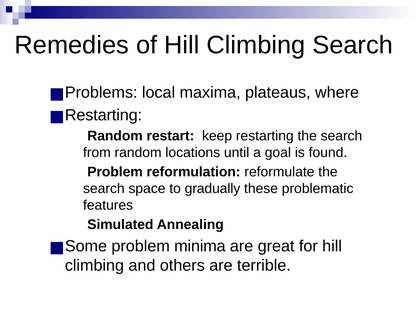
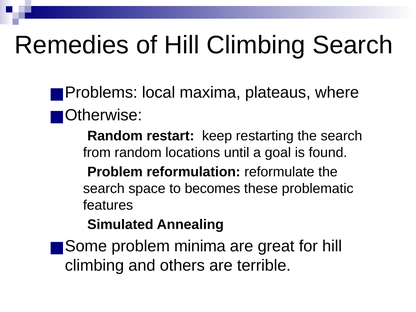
Restarting: Restarting -> Otherwise (103, 115)
gradually: gradually -> becomes (213, 189)
